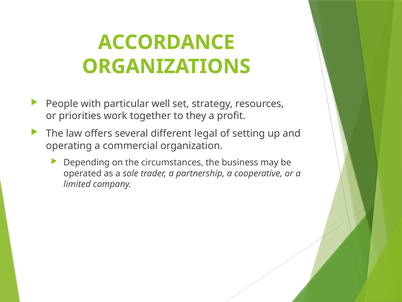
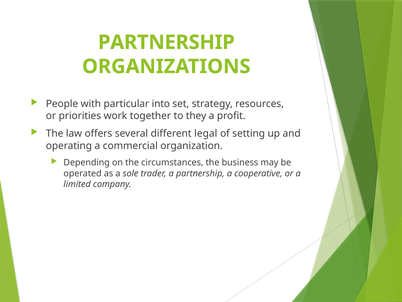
ACCORDANCE: ACCORDANCE -> PARTNERSHIP (166, 42)
well: well -> into (161, 104)
